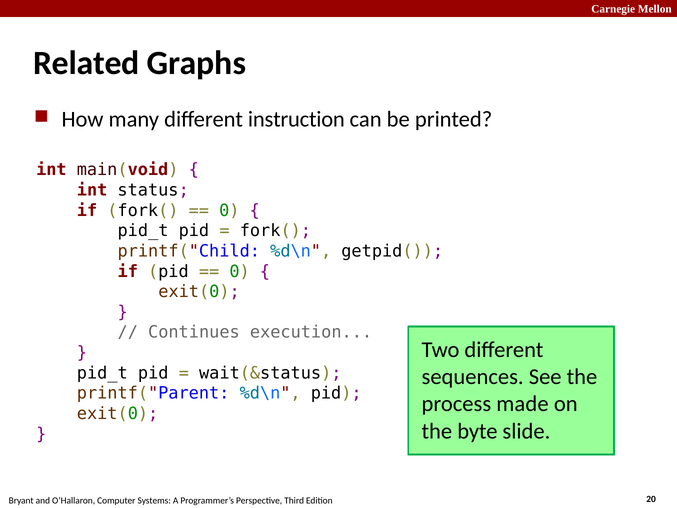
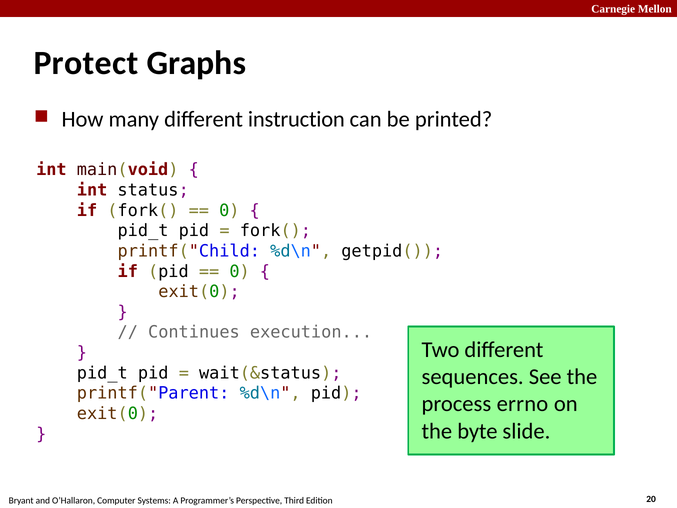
Related: Related -> Protect (86, 63)
made: made -> errno (522, 404)
